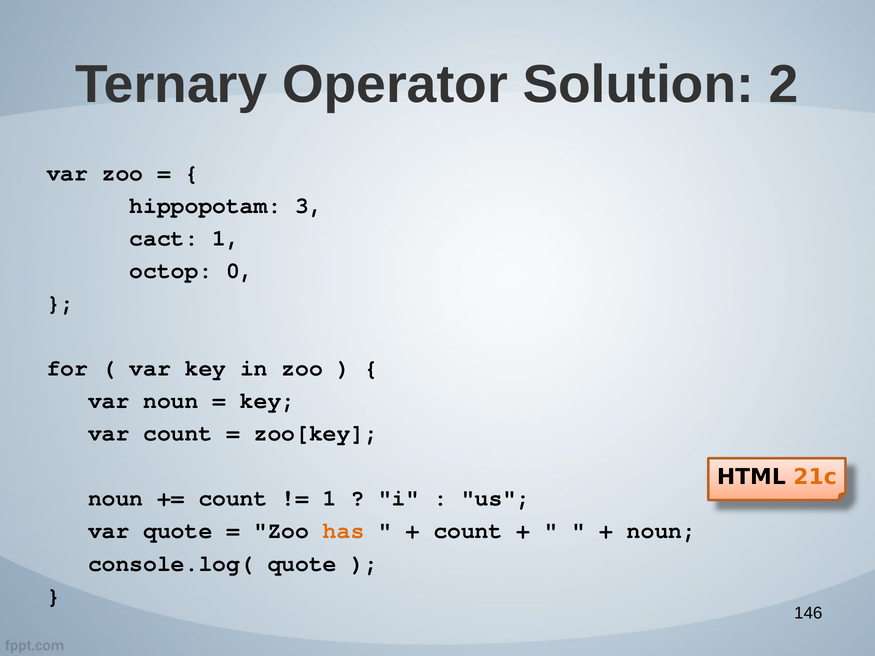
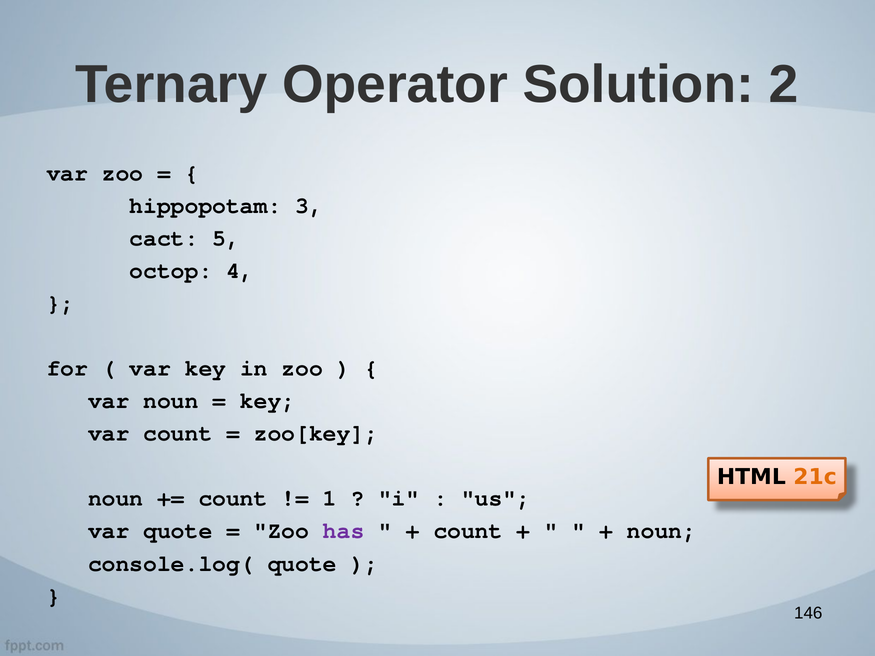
cact 1: 1 -> 5 (226, 238)
0: 0 -> 4 (240, 271)
has colour: orange -> purple (344, 531)
